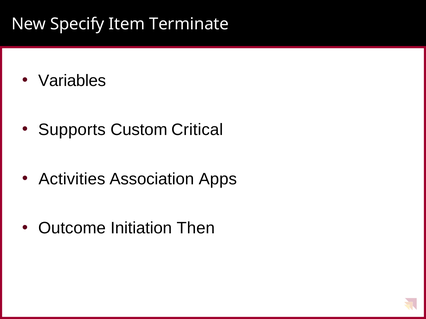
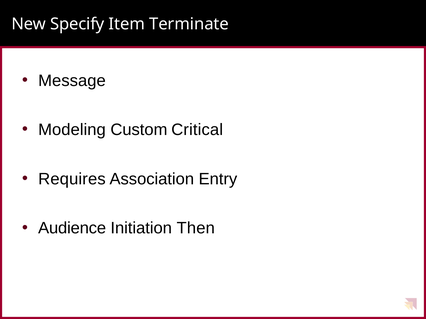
Variables: Variables -> Message (72, 81)
Supports: Supports -> Modeling (72, 130)
Activities: Activities -> Requires (72, 179)
Apps: Apps -> Entry (218, 179)
Outcome: Outcome -> Audience (72, 229)
